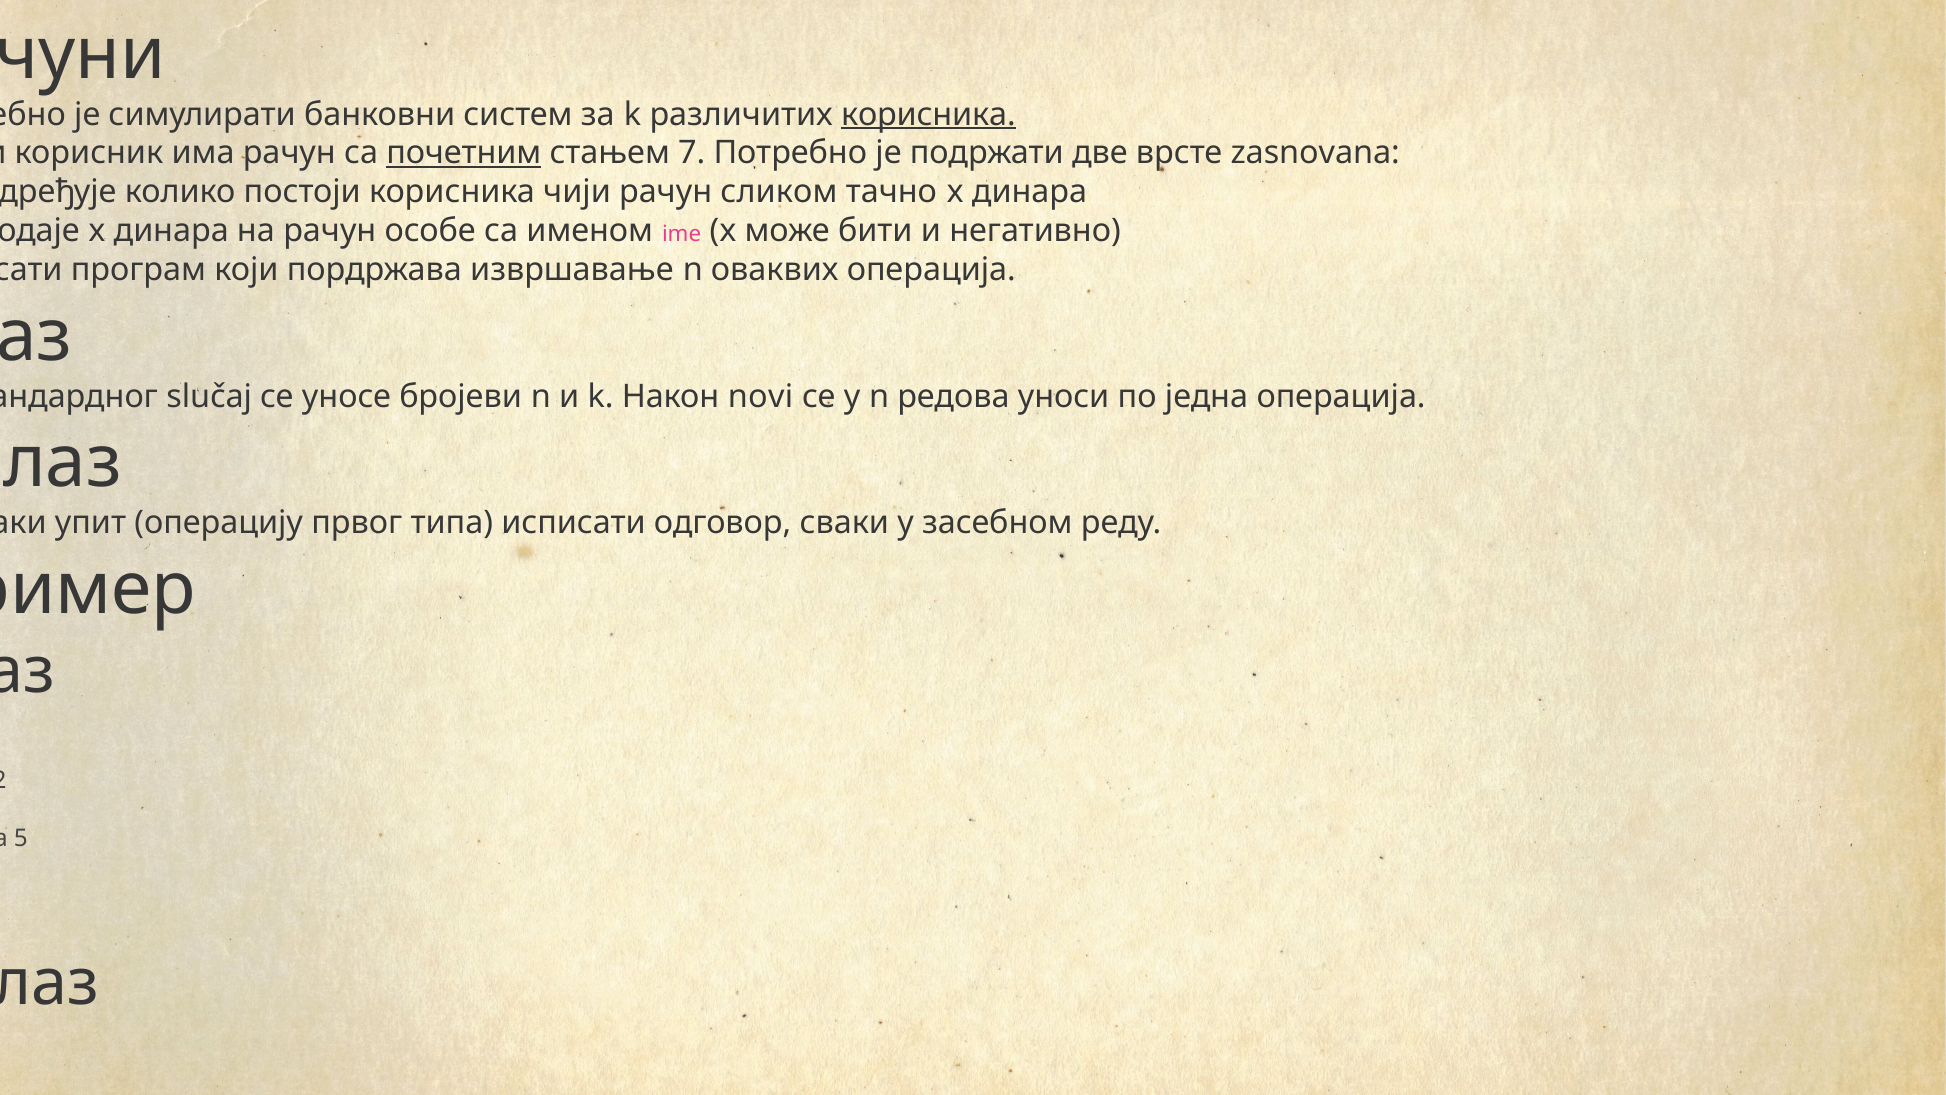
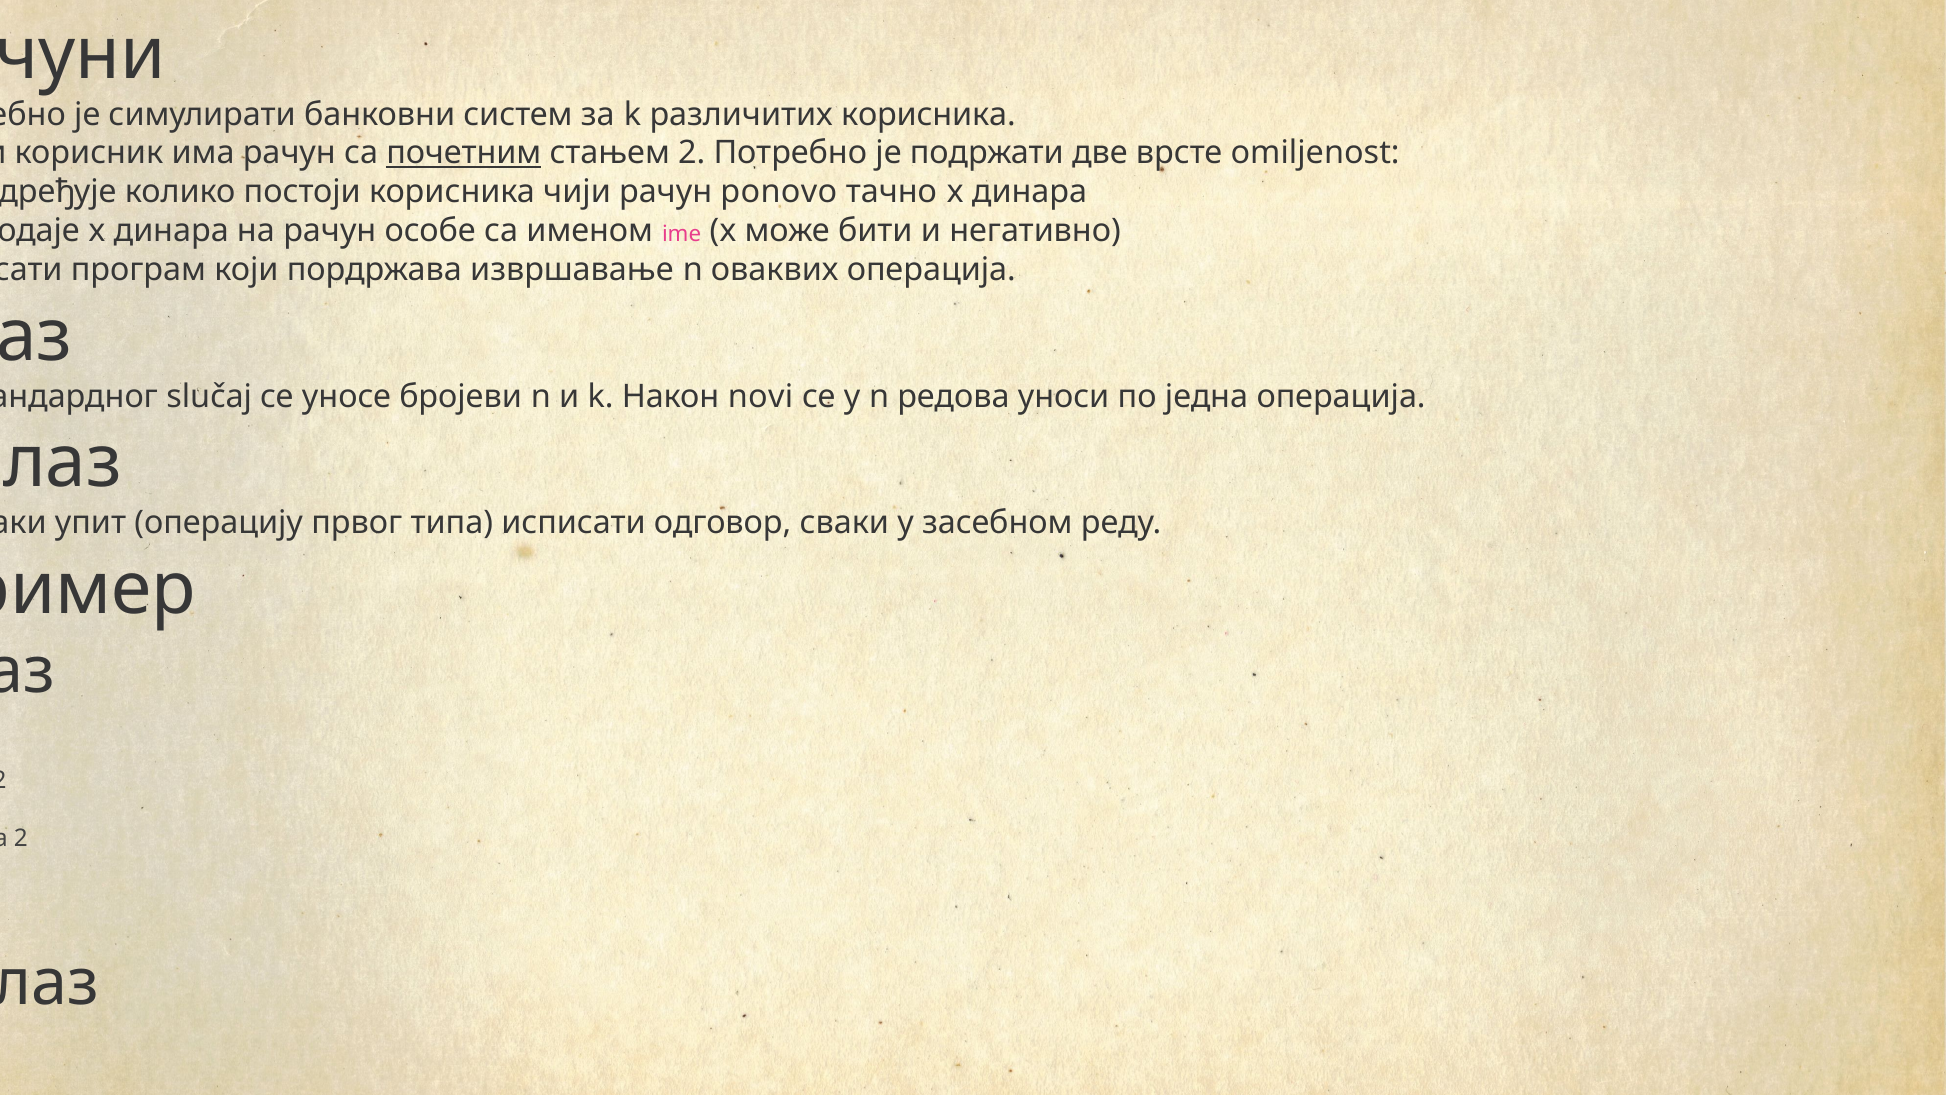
корисника underline: present -> none (928, 114)
стањем 7: 7 -> 2 (692, 153)
zasnovana: zasnovana -> omiljenost (1315, 153)
сликом: сликом -> ponovo (779, 192)
5: 5 -> 2 (21, 839)
